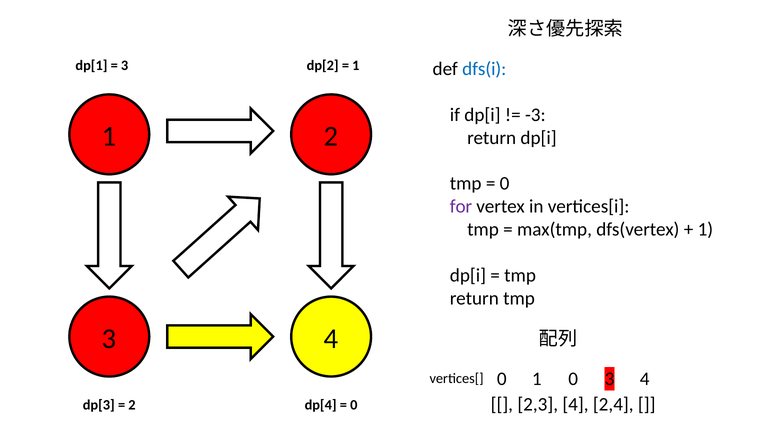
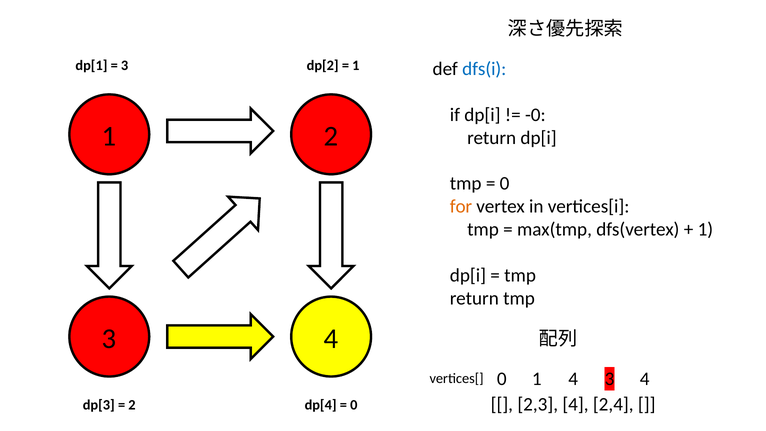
-3: -3 -> -0 (535, 115)
for colour: purple -> orange (461, 207)
1 0: 0 -> 4 (573, 379)
